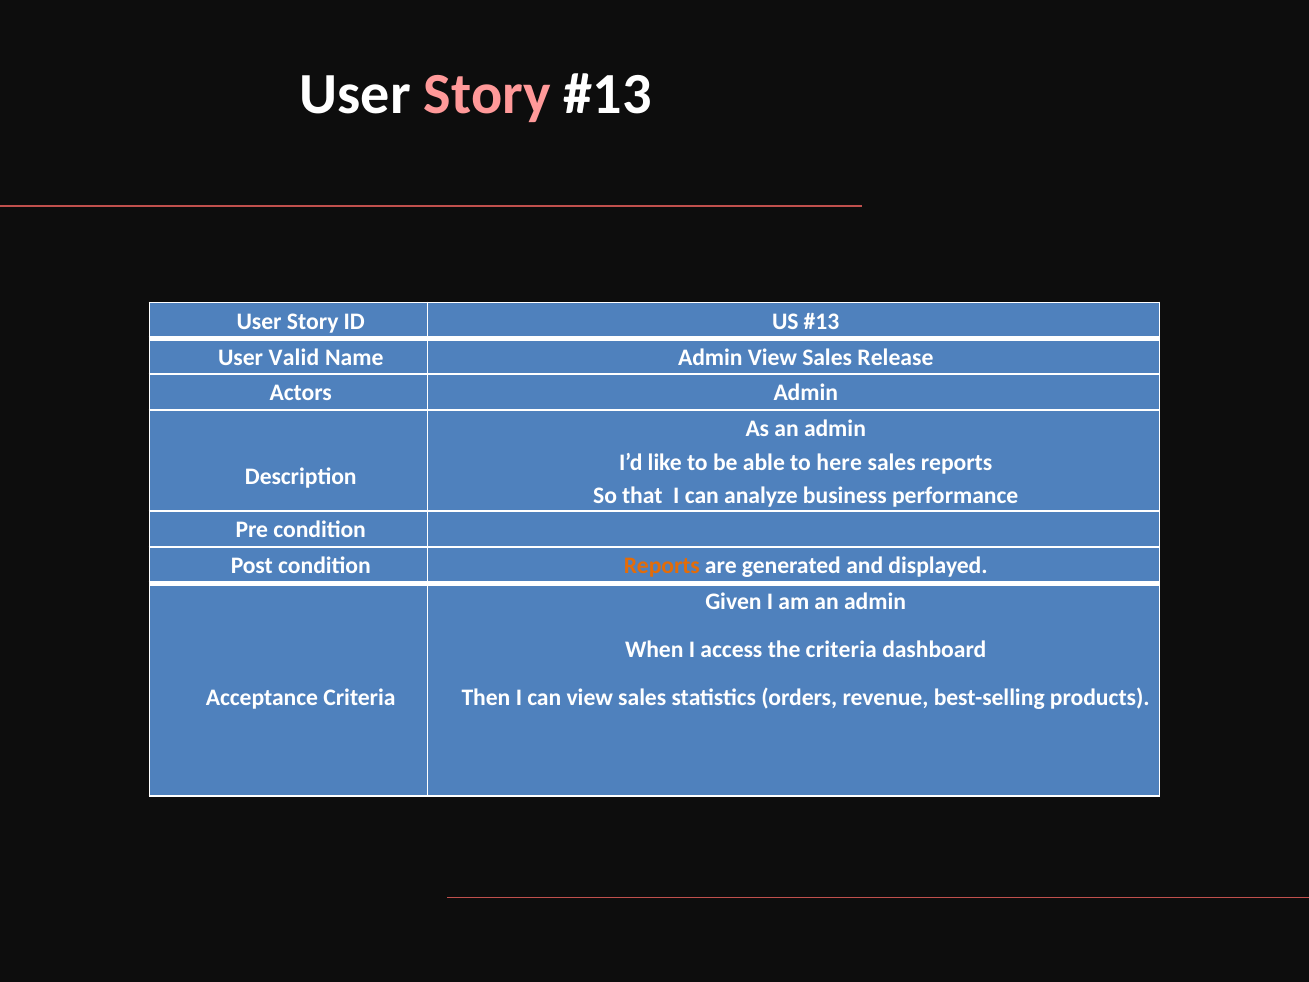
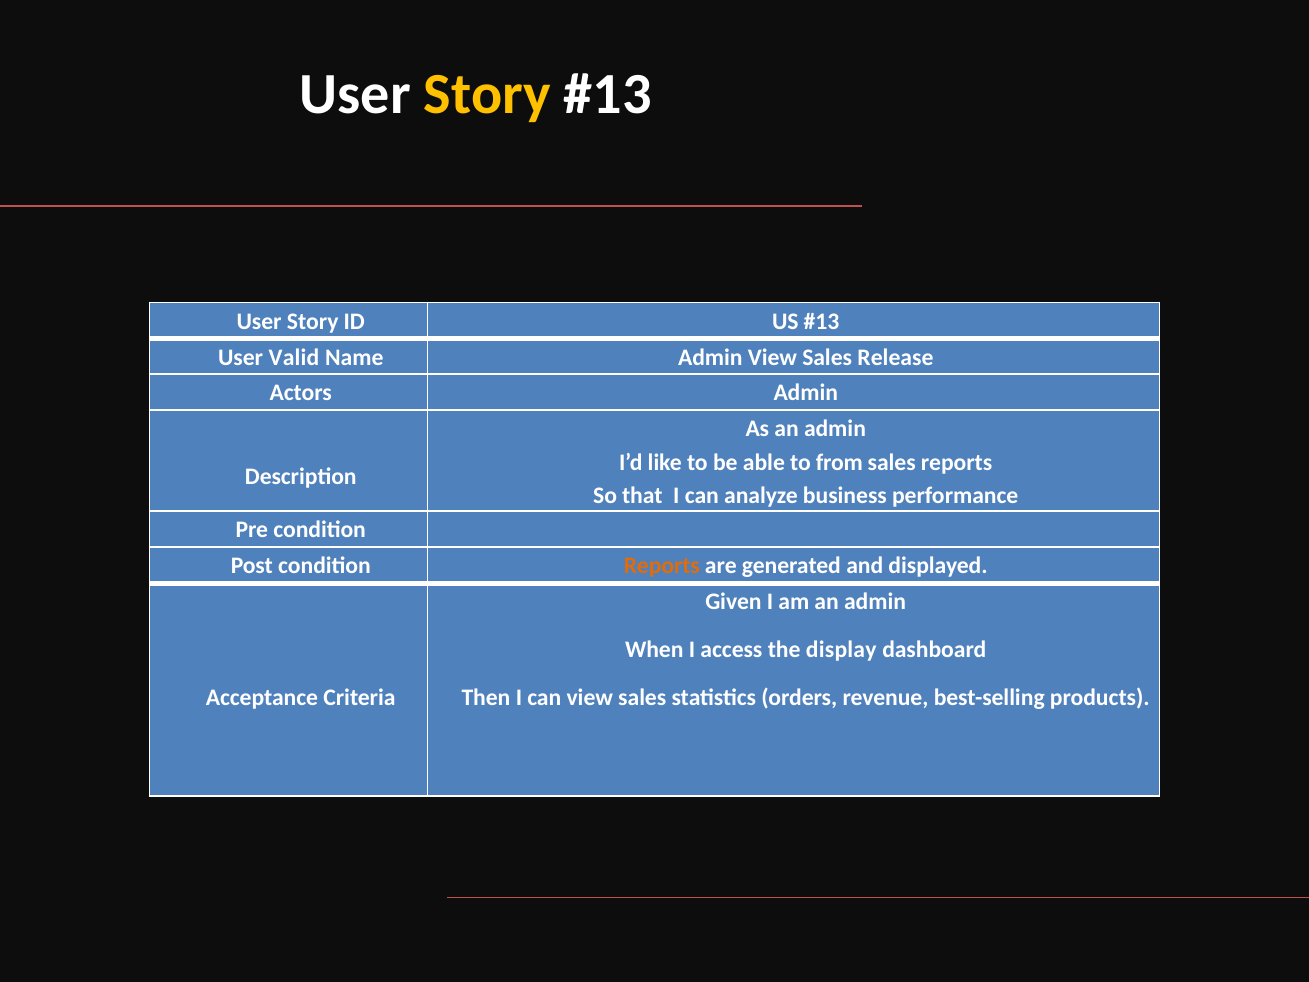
Story colour: pink -> yellow (487, 94)
here: here -> from (839, 462)
the criteria: criteria -> display (841, 650)
